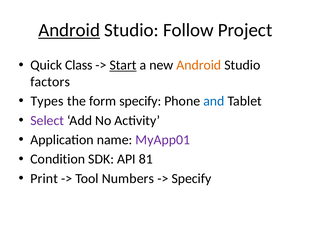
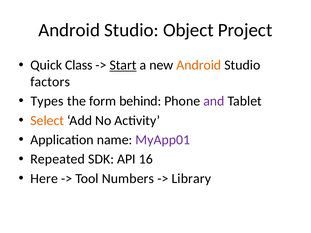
Android underline: present -> none (69, 30)
Follow: Follow -> Object (188, 30)
form specify: specify -> behind (140, 101)
and colour: blue -> purple (214, 101)
Select colour: purple -> orange (47, 121)
Condition: Condition -> Repeated (58, 159)
81: 81 -> 16 (146, 159)
Print: Print -> Here (44, 179)
Specify: Specify -> Library (191, 179)
